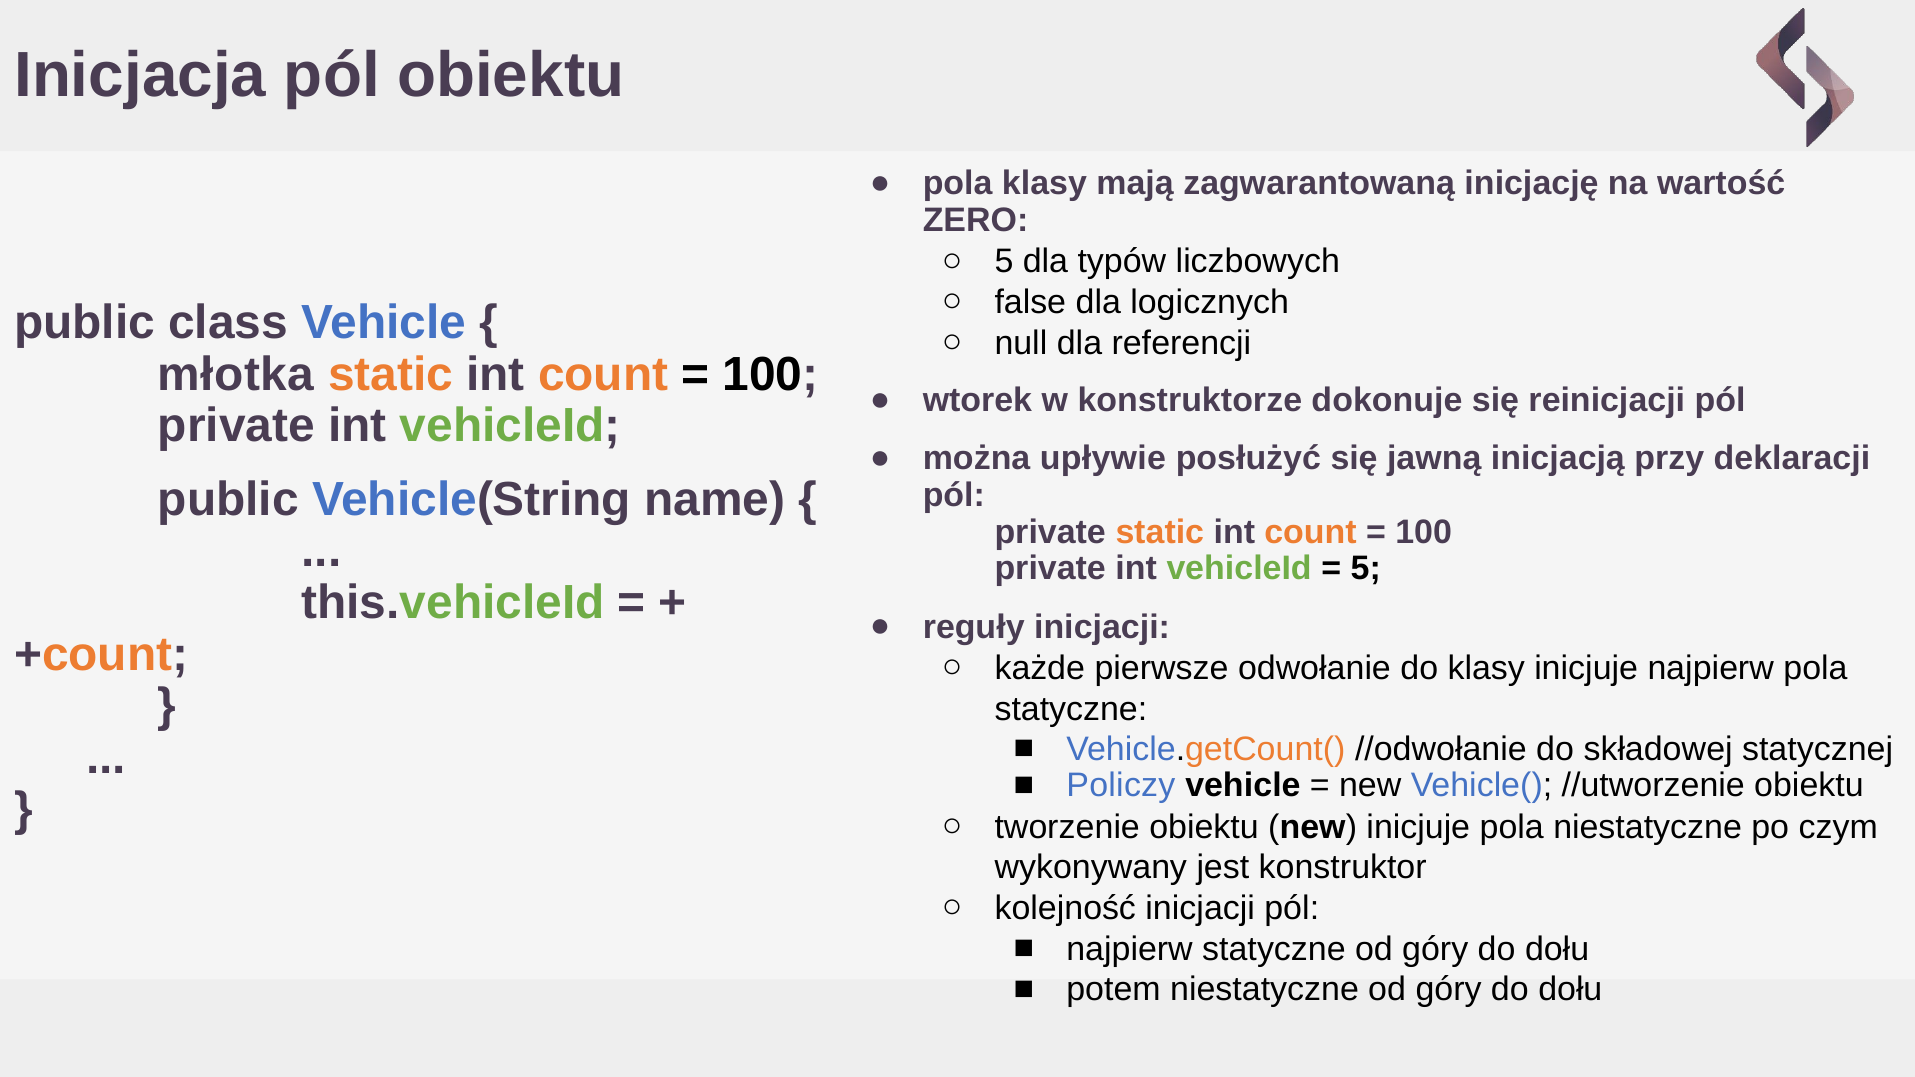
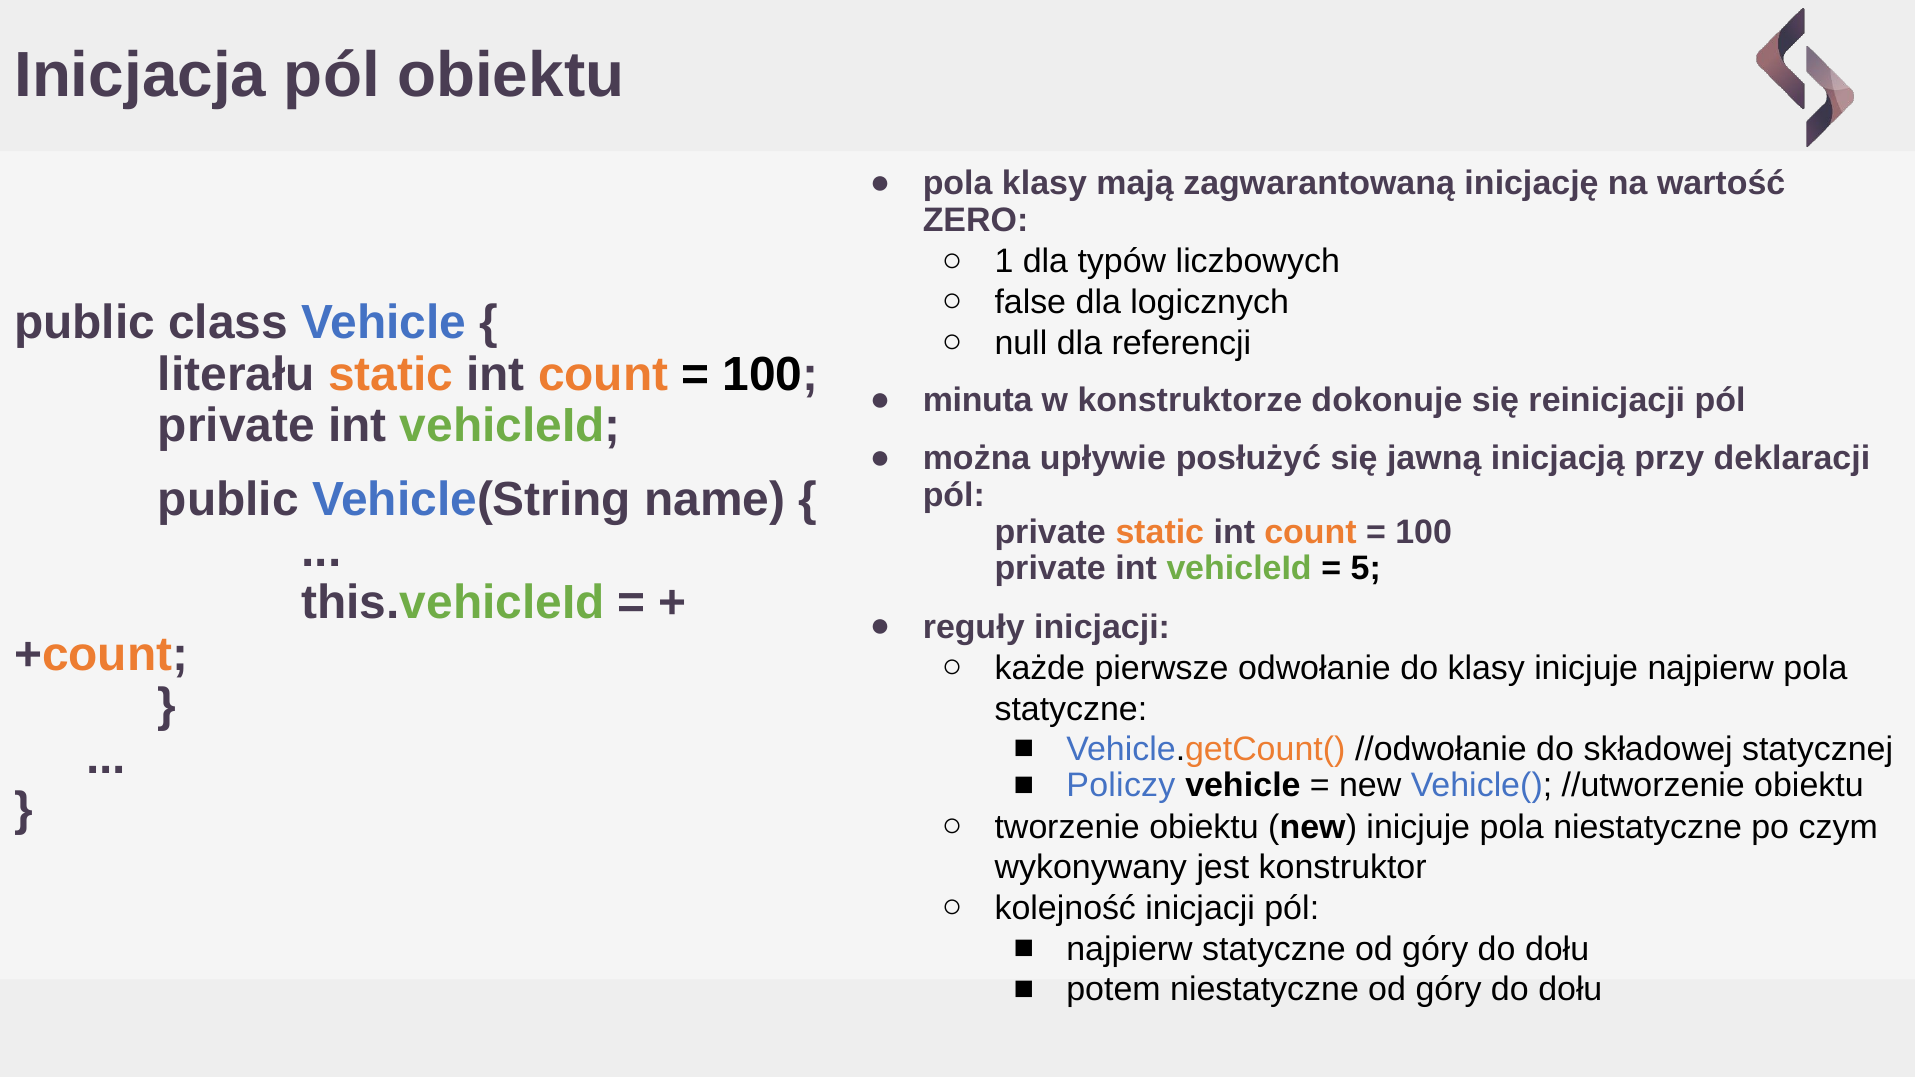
5: 5 -> 1 (1004, 262)
młotka: młotka -> literału (236, 375)
wtorek: wtorek -> minuta (978, 401)
